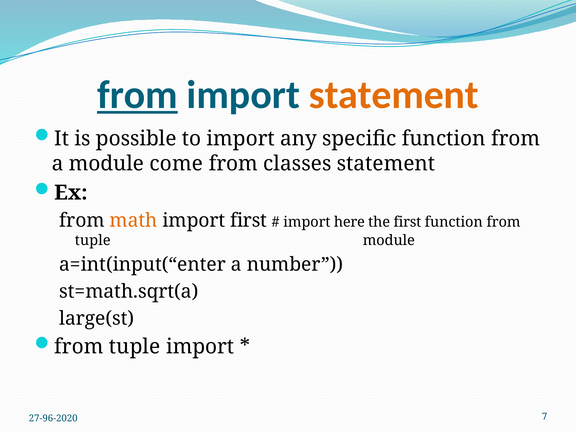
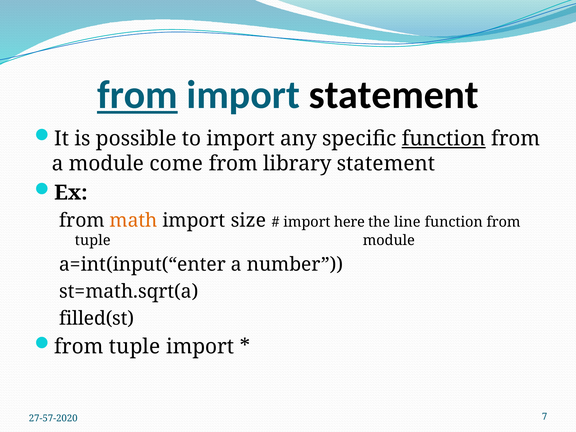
statement colour: orange -> black (394, 95)
function underline: none -> present (444, 139)
classes: classes -> library (297, 164)
import first: first -> size (248, 220)
the first: first -> line (407, 222)
large(st: large(st -> filled(st (97, 318)
27-96-2020: 27-96-2020 -> 27-57-2020 (53, 418)
